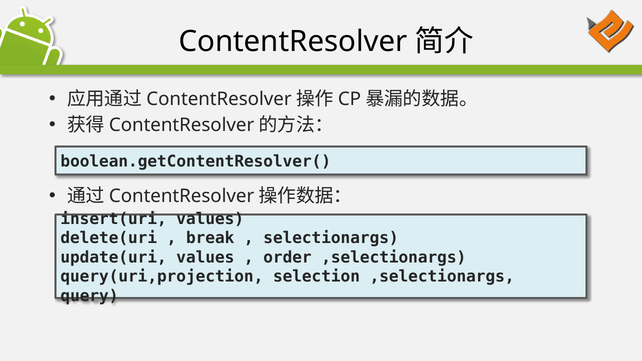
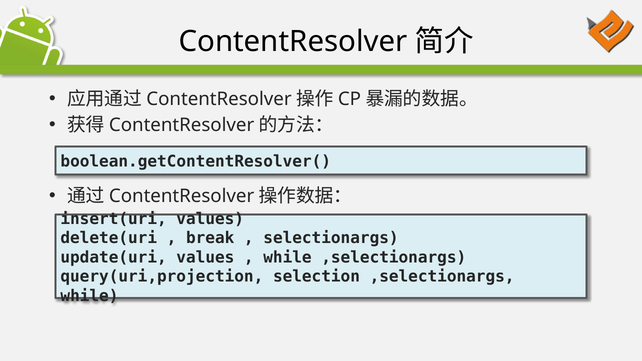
order: order -> while (287, 257)
query: query -> while (89, 296)
